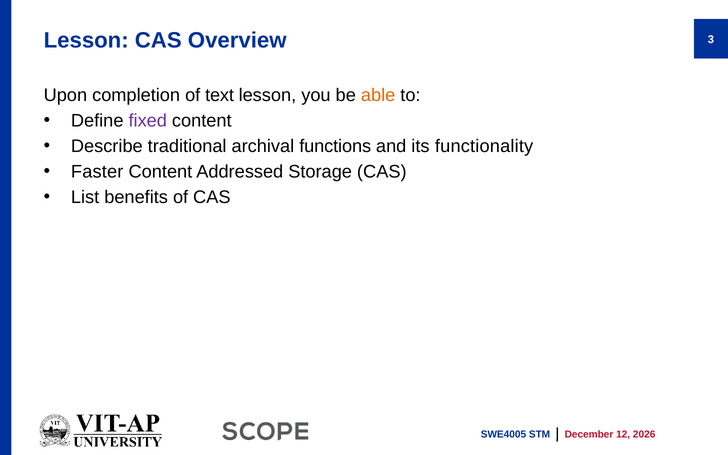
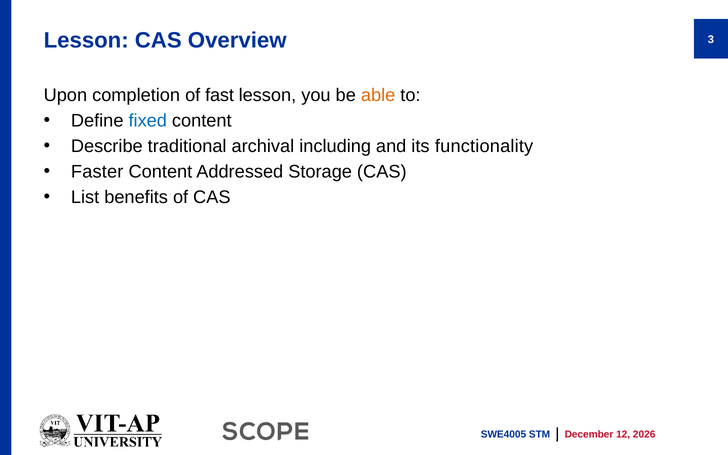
text: text -> fast (220, 95)
fixed colour: purple -> blue (148, 121)
functions: functions -> including (335, 146)
